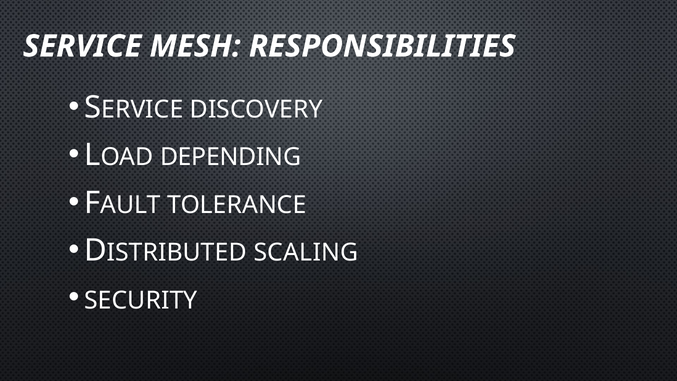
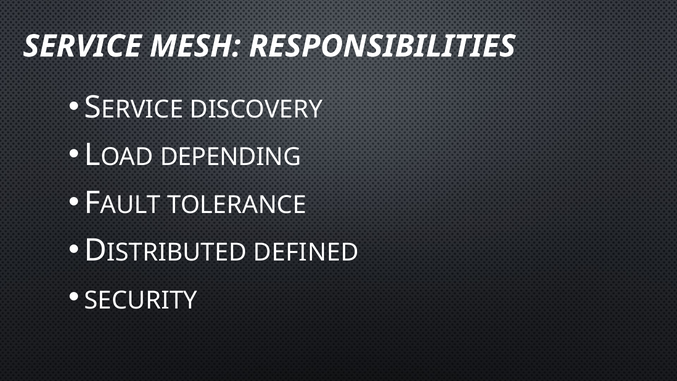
SCALING: SCALING -> DEFINED (306, 253)
